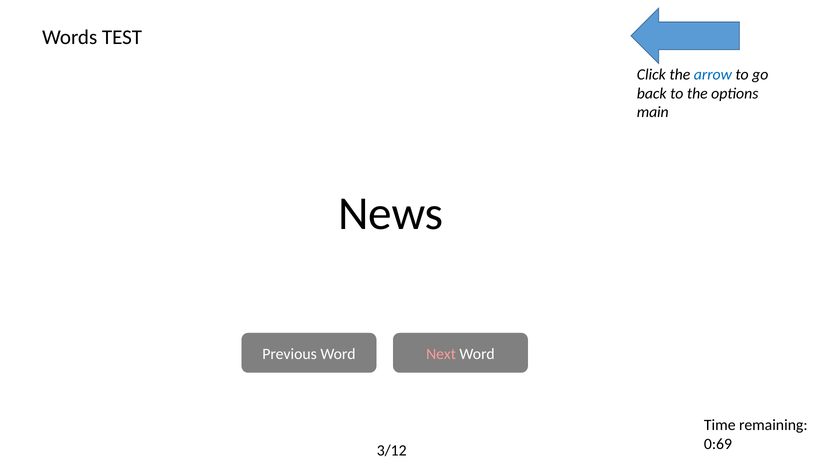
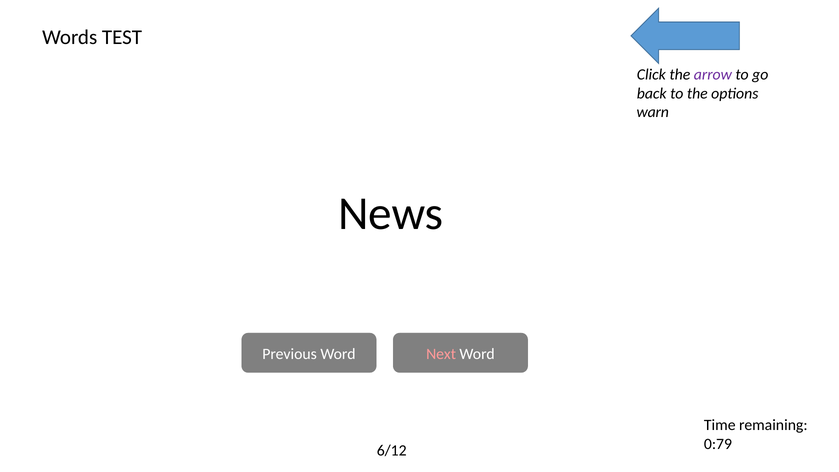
arrow colour: blue -> purple (713, 74)
main: main -> warn (653, 112)
0:69: 0:69 -> 0:79 (718, 444)
3/12: 3/12 -> 6/12 (392, 451)
